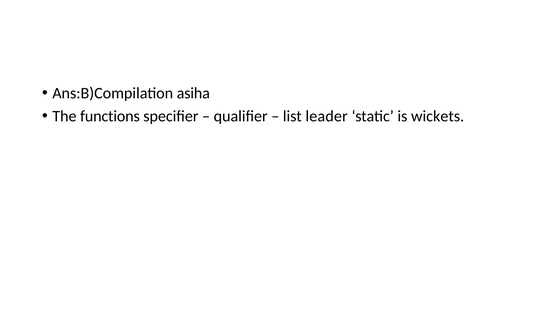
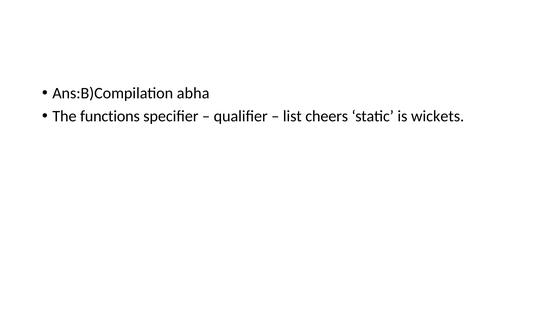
asiha: asiha -> abha (193, 93)
leader: leader -> cheers (327, 116)
